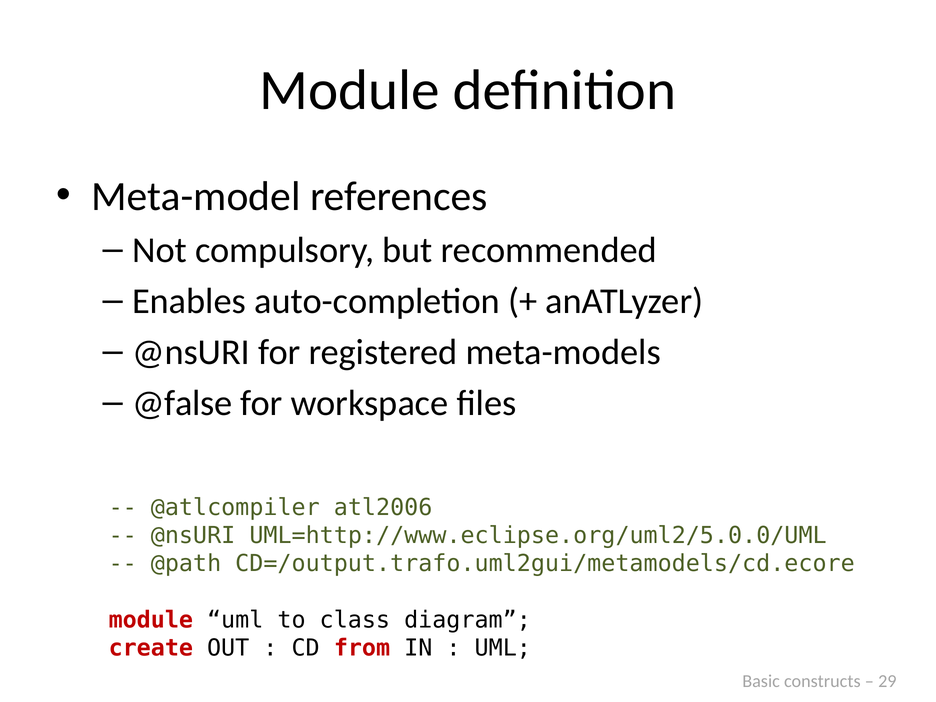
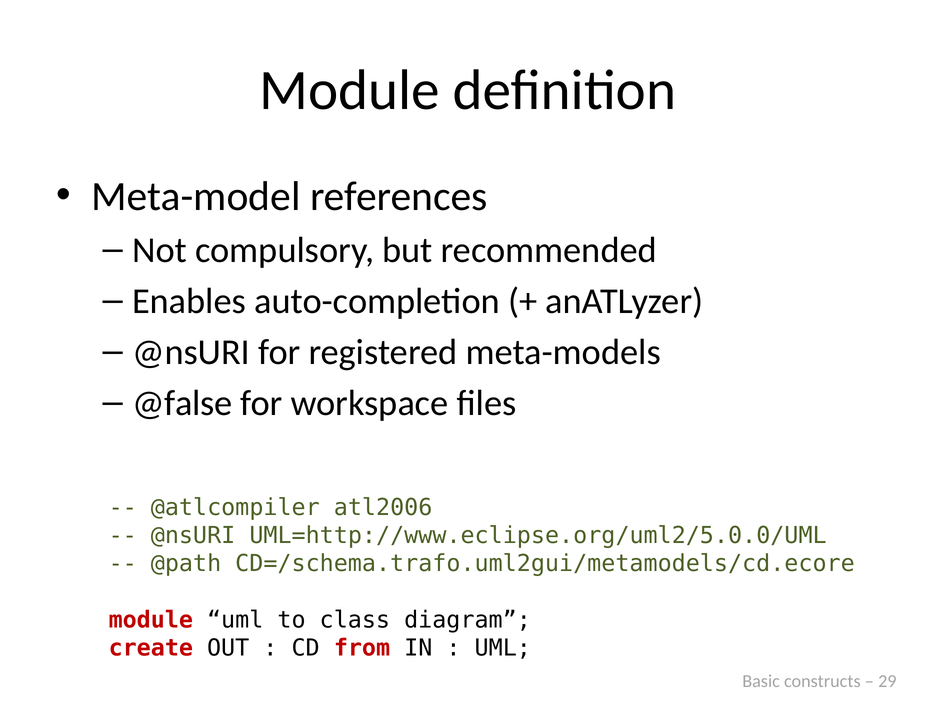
CD=/output.trafo.uml2gui/metamodels/cd.ecore: CD=/output.trafo.uml2gui/metamodels/cd.ecore -> CD=/schema.trafo.uml2gui/metamodels/cd.ecore (545, 564)
